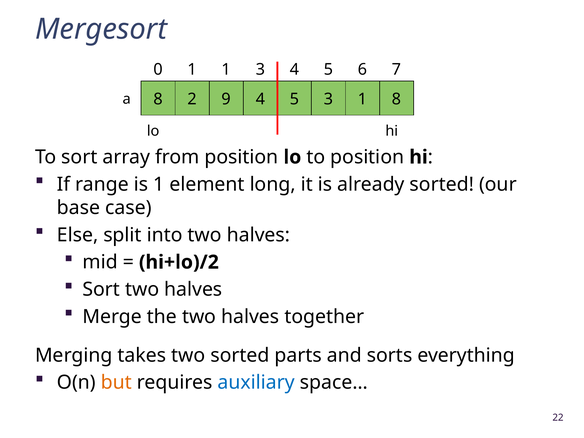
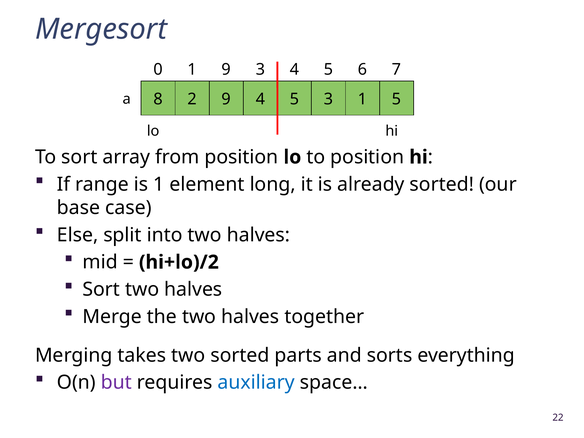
1 1: 1 -> 9 (226, 70)
1 8: 8 -> 5 (397, 99)
but colour: orange -> purple (116, 383)
